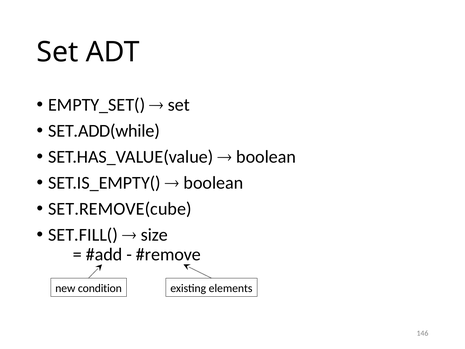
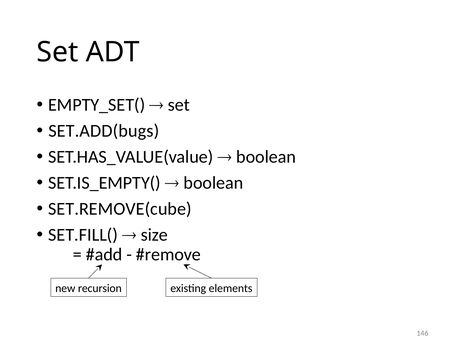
SET.ADD(while: SET.ADD(while -> SET.ADD(bugs (104, 131)
condition: condition -> recursion (100, 288)
